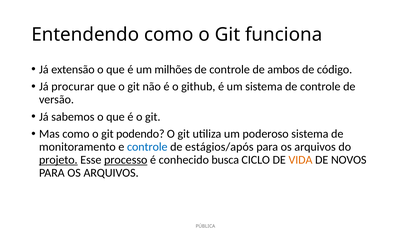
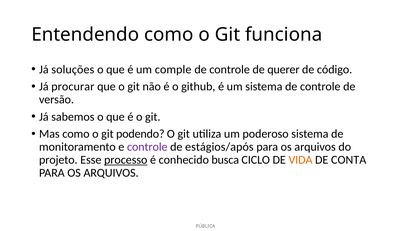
extensão: extensão -> soluções (73, 69)
milhões: milhões -> comple (173, 69)
ambos: ambos -> querer (283, 69)
controle colour: blue -> purple (147, 147)
projeto underline: present -> none (58, 160)
NOVOS: NOVOS -> CONTA (349, 160)
